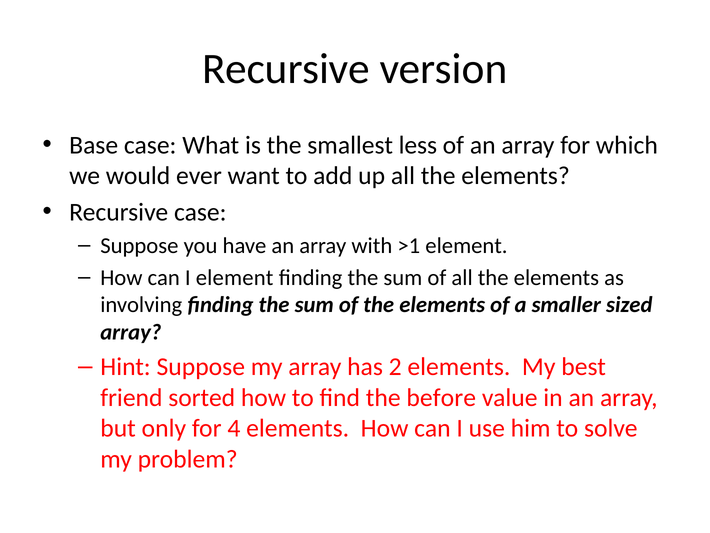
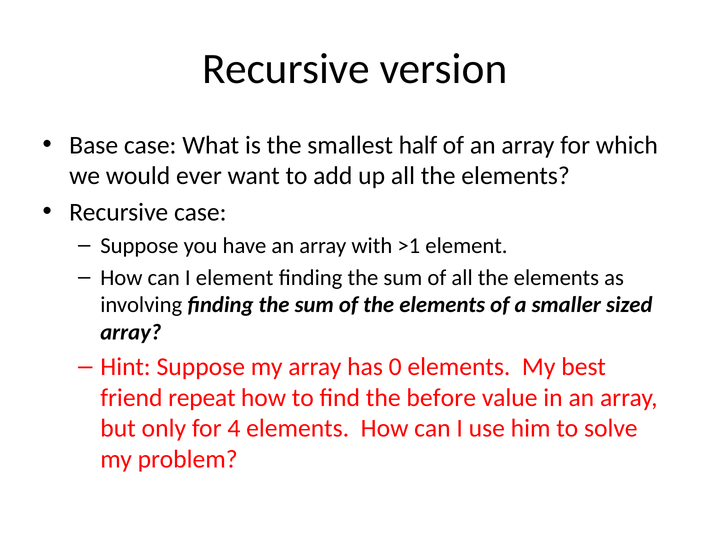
less: less -> half (418, 145)
2: 2 -> 0 (395, 367)
sorted: sorted -> repeat (202, 397)
